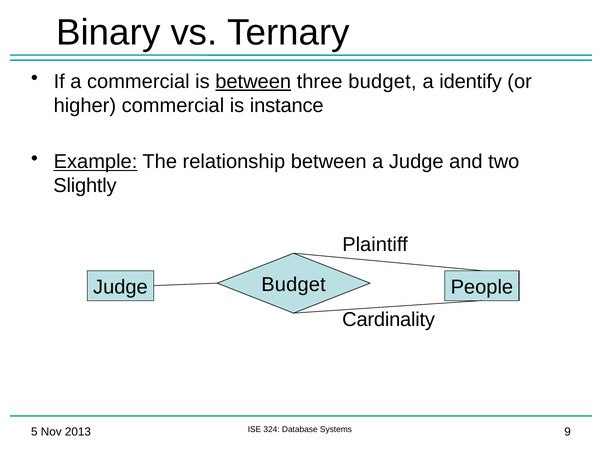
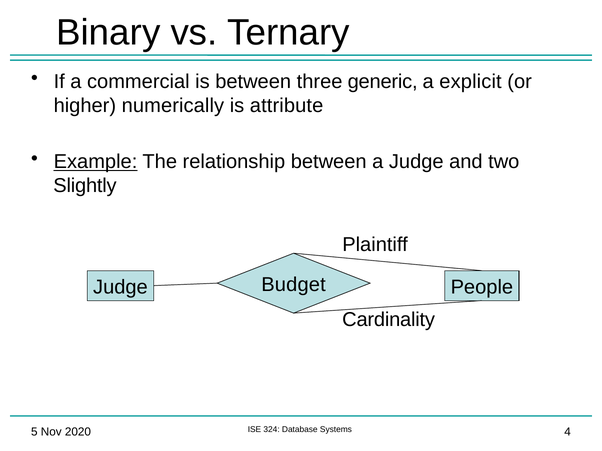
between underline: present -> none (253, 82)
three budget: budget -> generic (383, 82)
identify: identify -> explicit (471, 82)
higher commercial: commercial -> numerically (173, 106)
instance: instance -> attribute (287, 106)
9: 9 -> 4 (568, 432)
2013: 2013 -> 2020 (78, 432)
